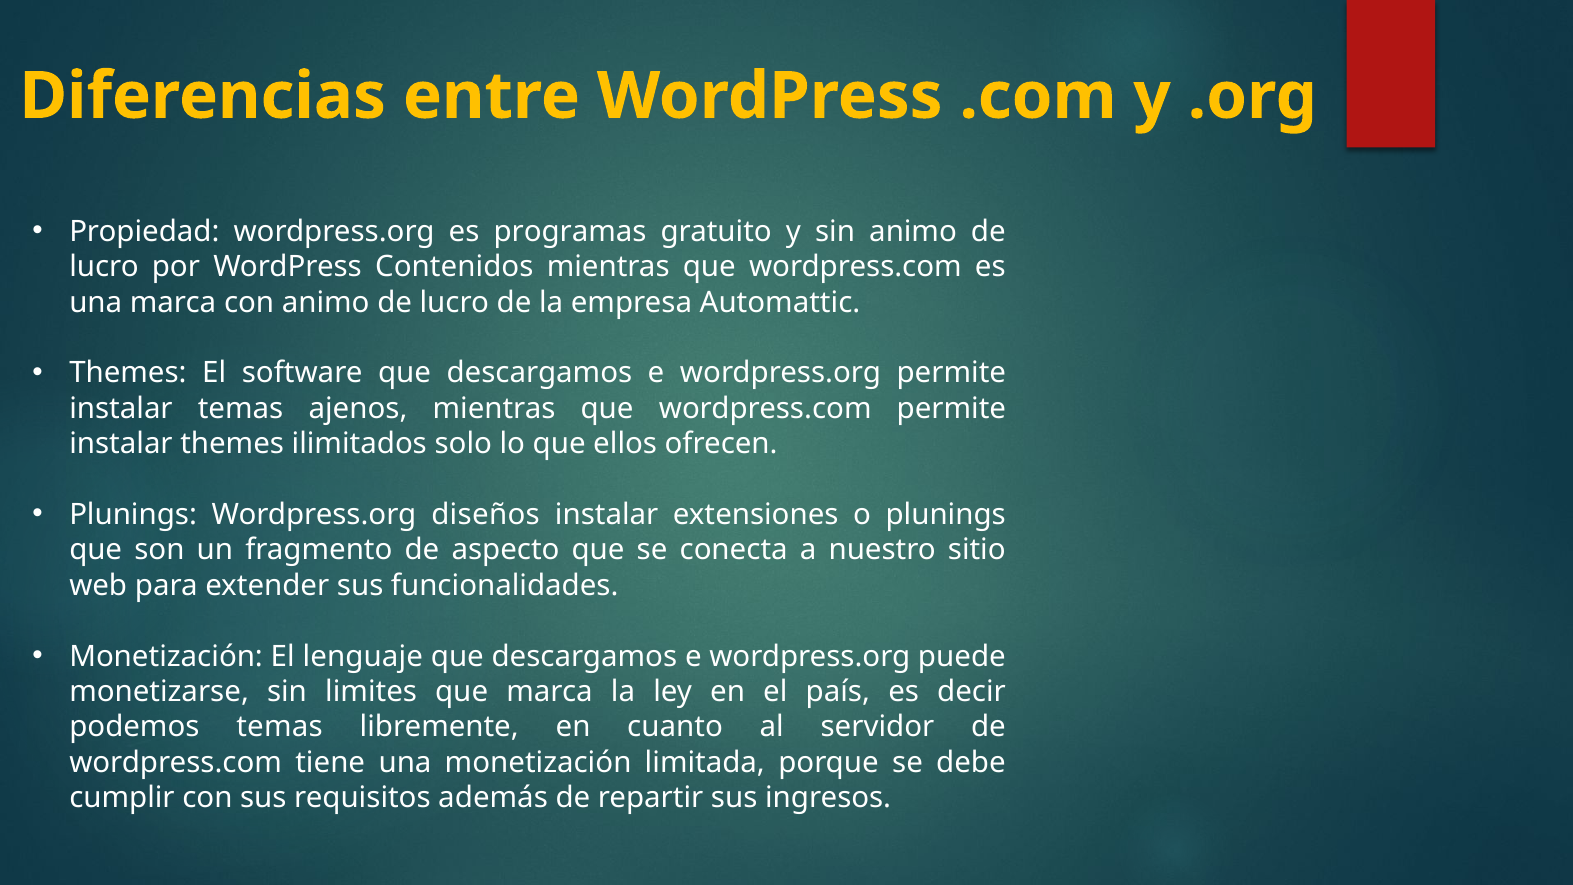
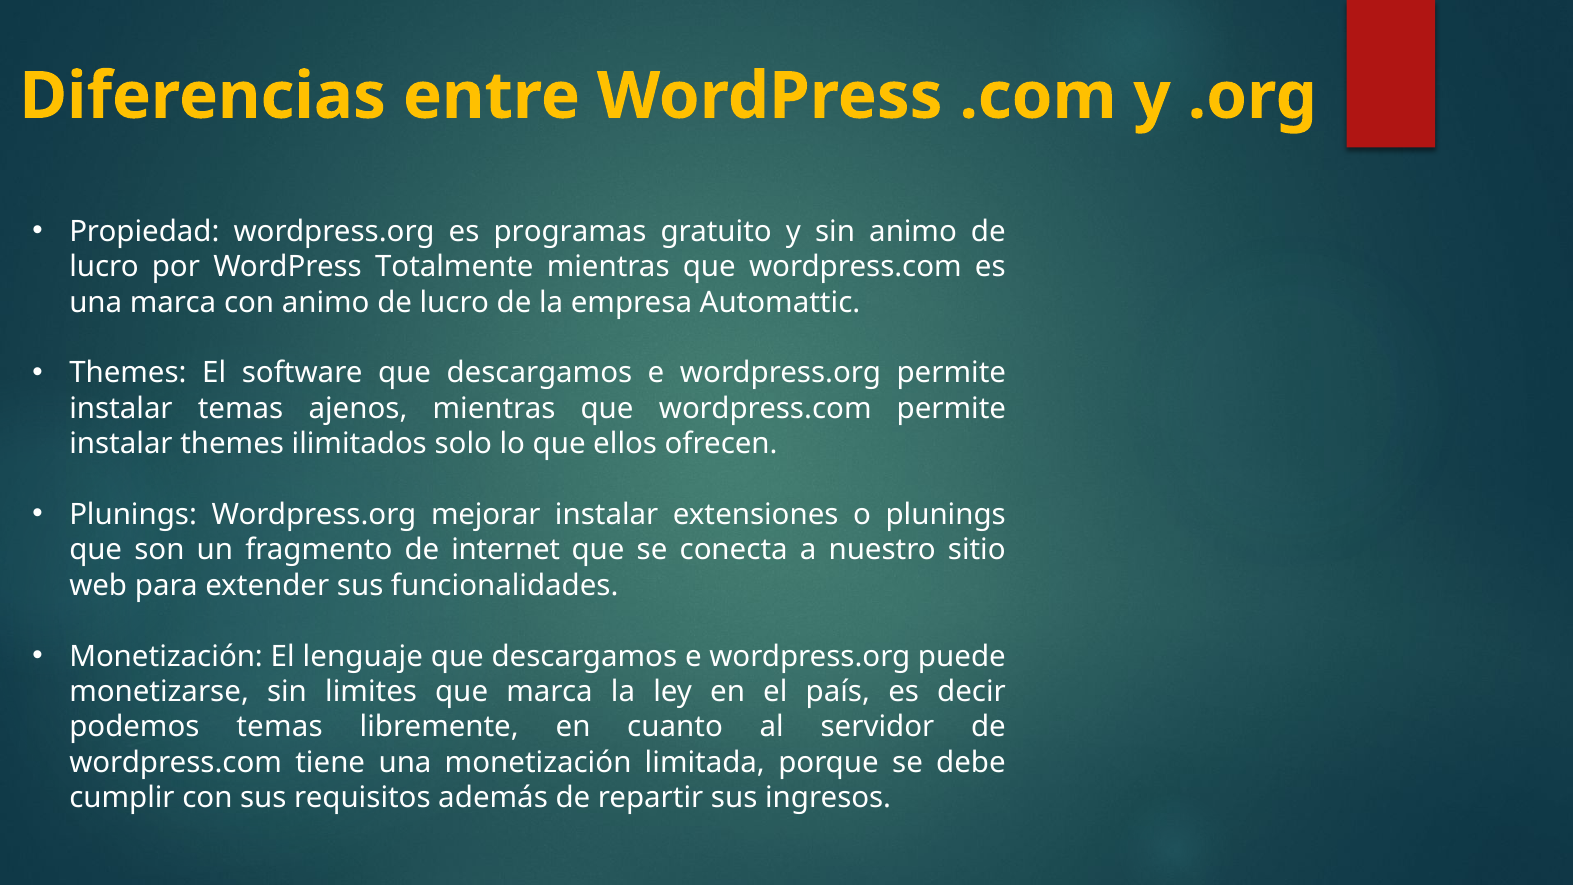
Contenidos: Contenidos -> Totalmente (454, 267)
diseños: diseños -> mejorar (486, 515)
aspecto: aspecto -> internet (506, 550)
